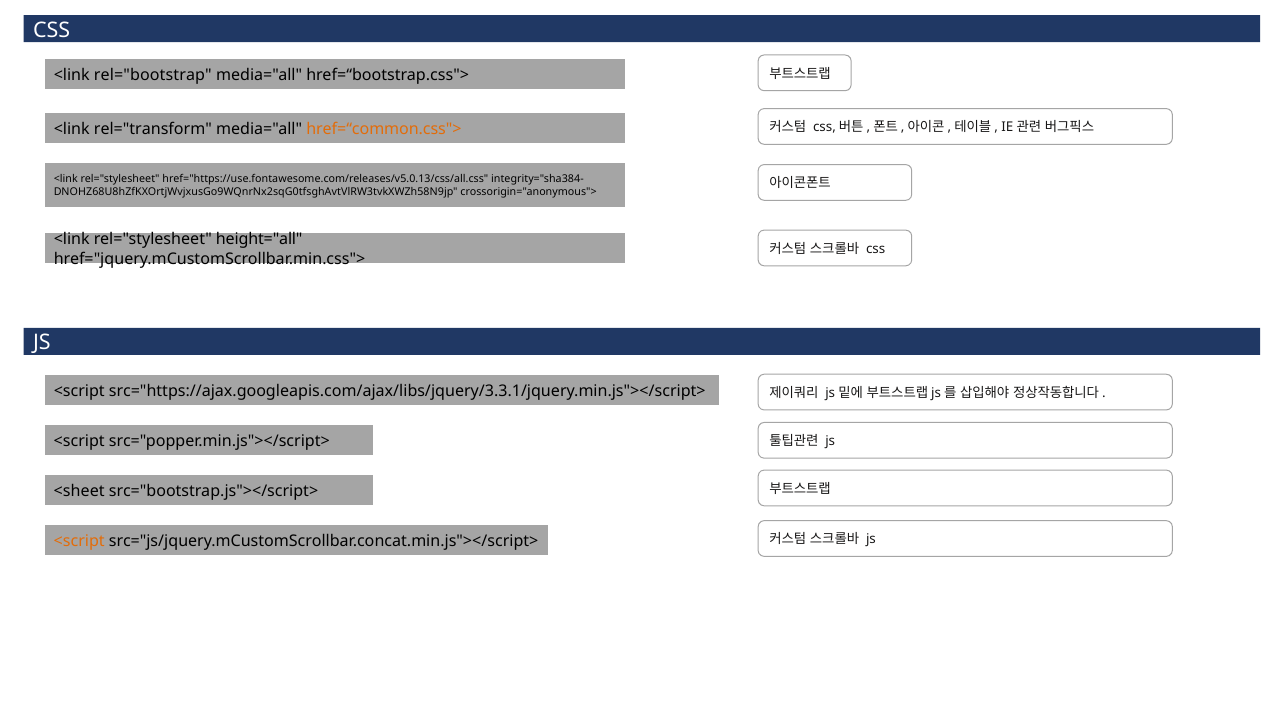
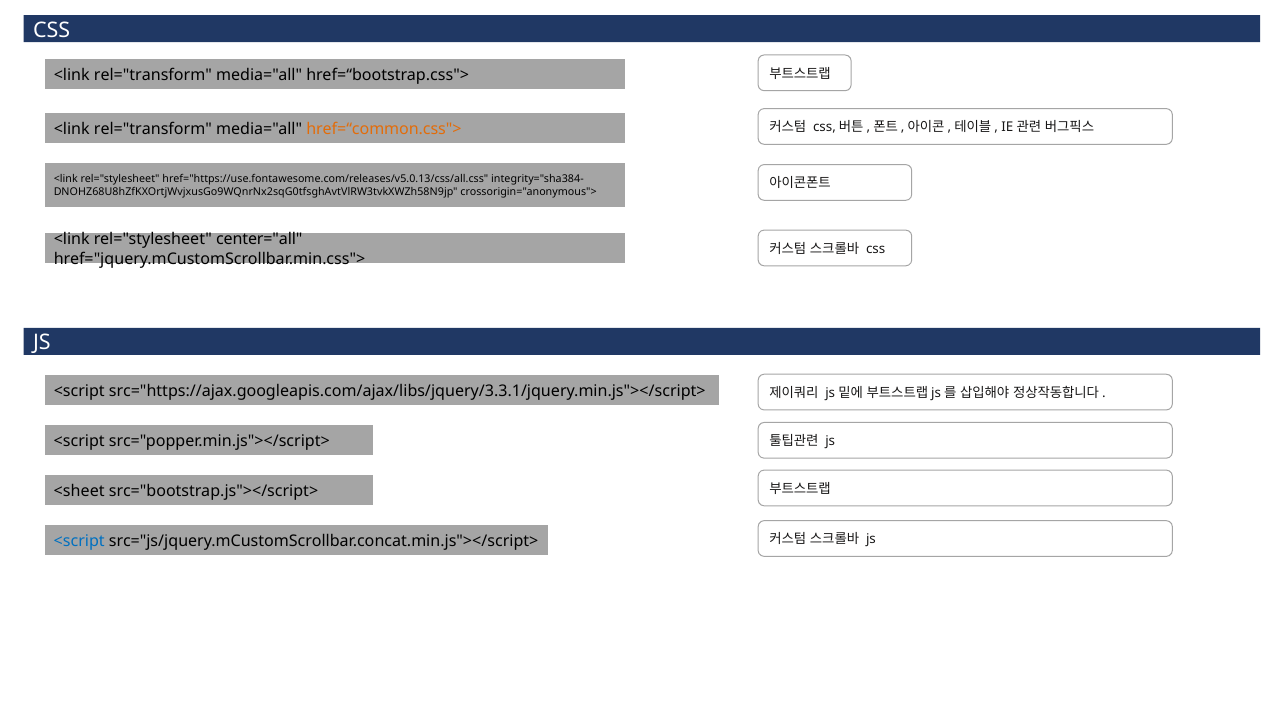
rel="bootstrap: rel="bootstrap -> rel="transform (153, 75)
height="all: height="all -> center="all (259, 239)
<script colour: orange -> blue (79, 541)
